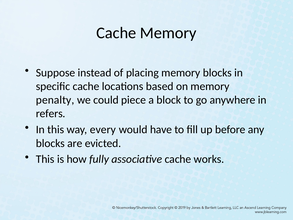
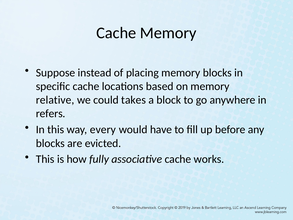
penalty: penalty -> relative (55, 100)
piece: piece -> takes (134, 100)
